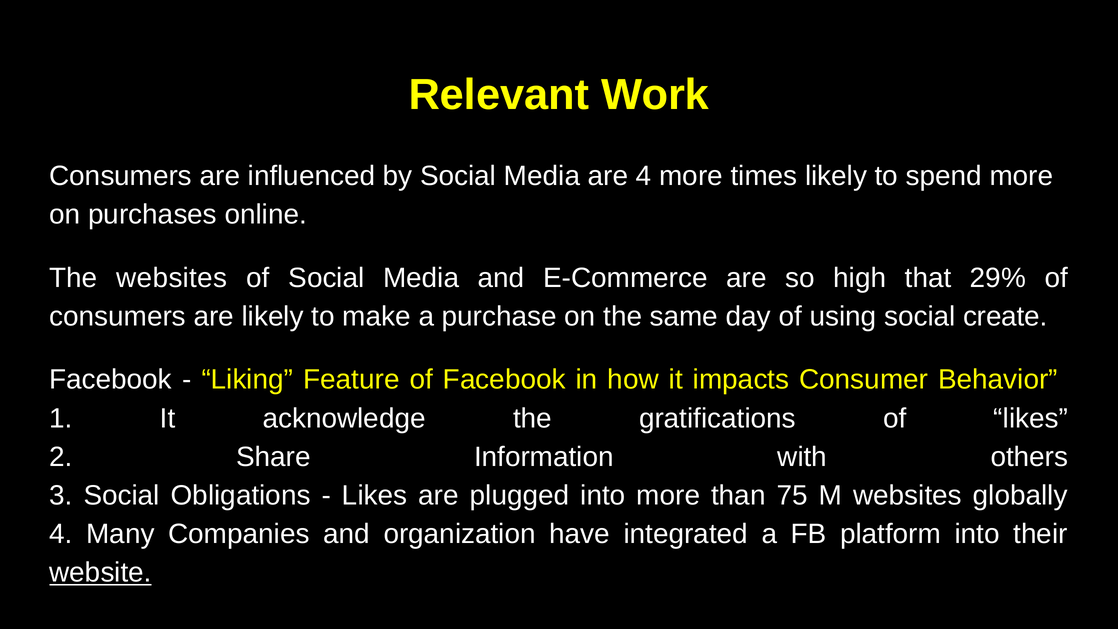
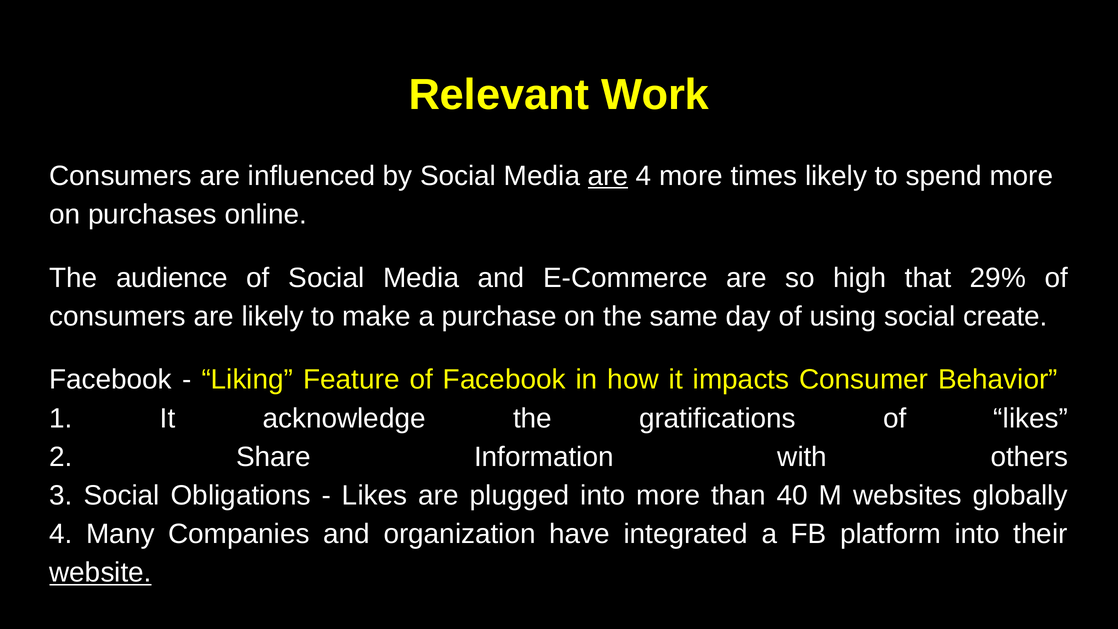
are underline: none -> present (608, 176)
The websites: websites -> audience (172, 278)
75: 75 -> 40 (792, 495)
